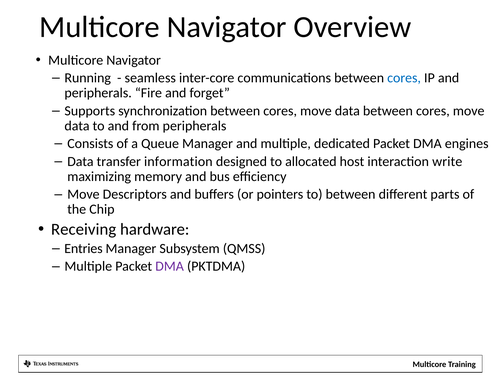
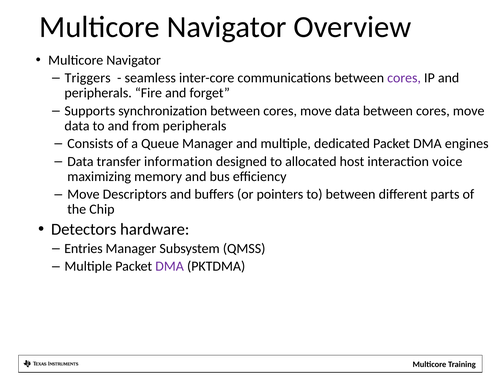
Running: Running -> Triggers (88, 78)
cores colour: blue -> purple (404, 78)
write: write -> voice (447, 161)
Receiving: Receiving -> Detectors (84, 229)
